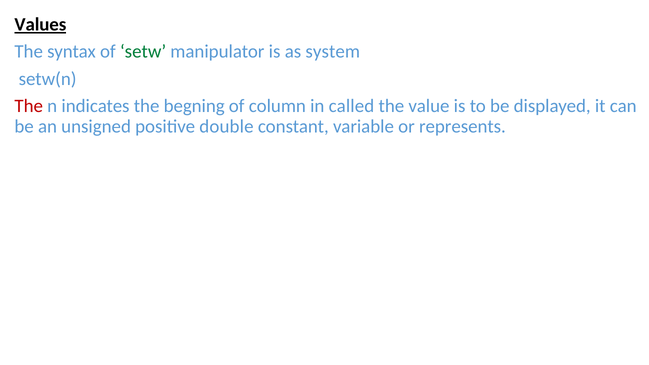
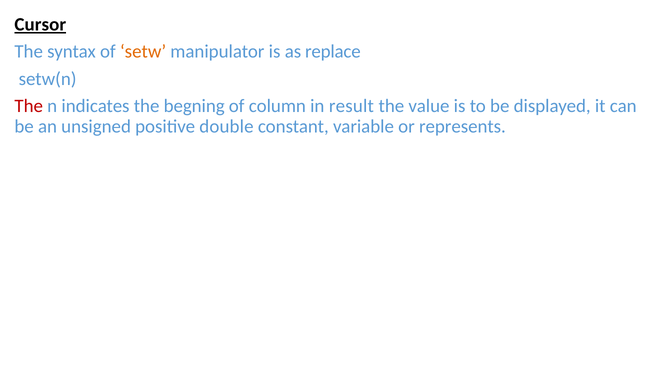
Values: Values -> Cursor (40, 25)
setw colour: green -> orange (143, 52)
system: system -> replace (333, 52)
called: called -> result (351, 106)
